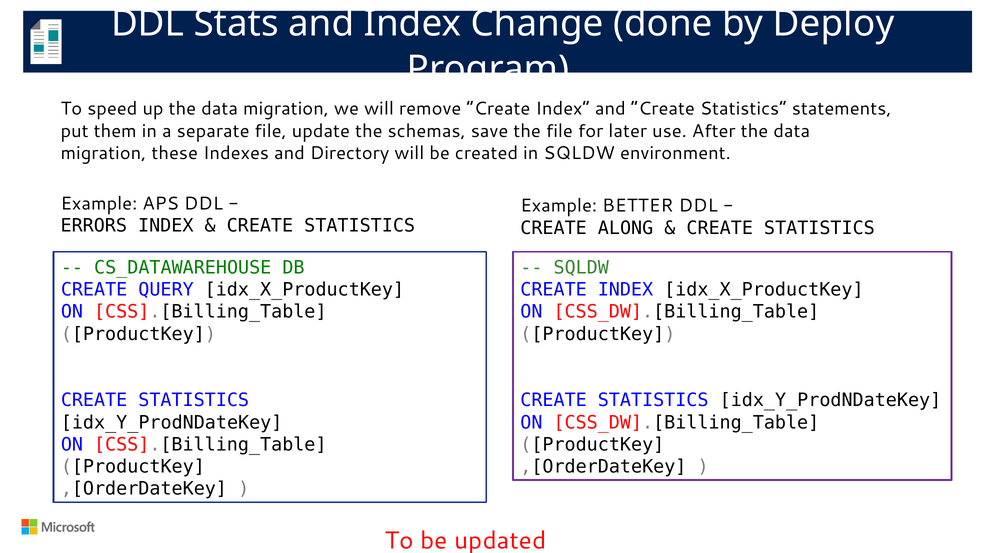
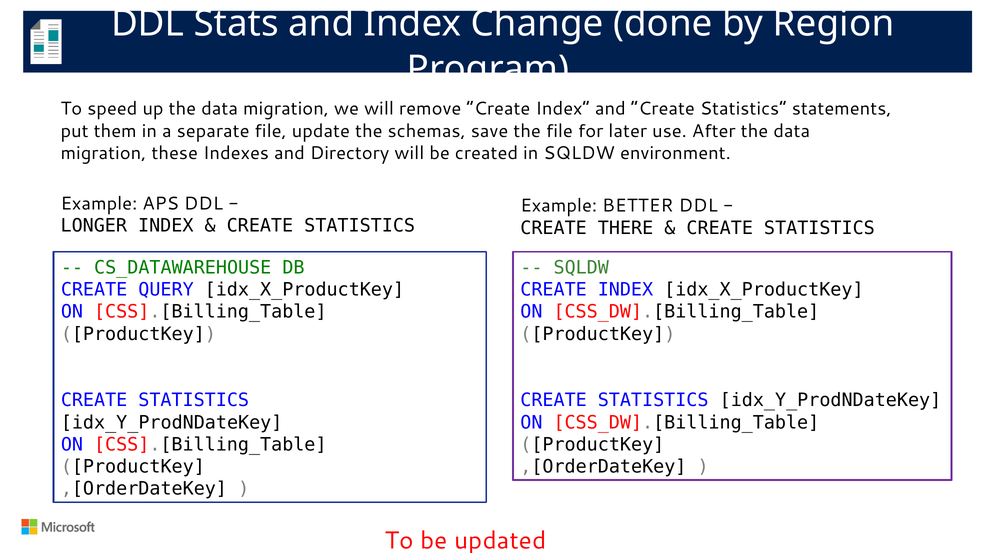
Deploy: Deploy -> Region (834, 24)
ERRORS: ERRORS -> LONGER (94, 225)
ALONG: ALONG -> THERE (626, 228)
